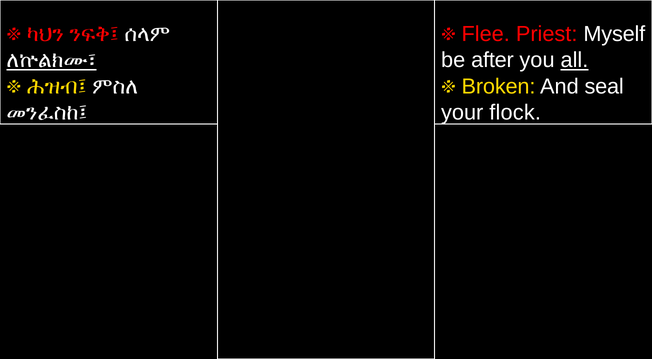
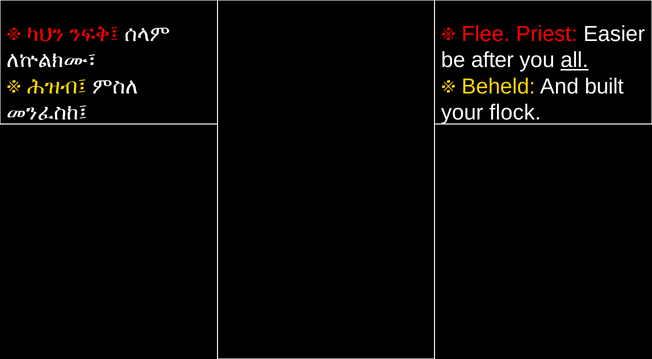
Myself: Myself -> Easier (614, 34)
ለኵልክሙ፣ underline: present -> none (51, 60)
Broken: Broken -> Beheld (498, 86)
seal: seal -> built (604, 86)
